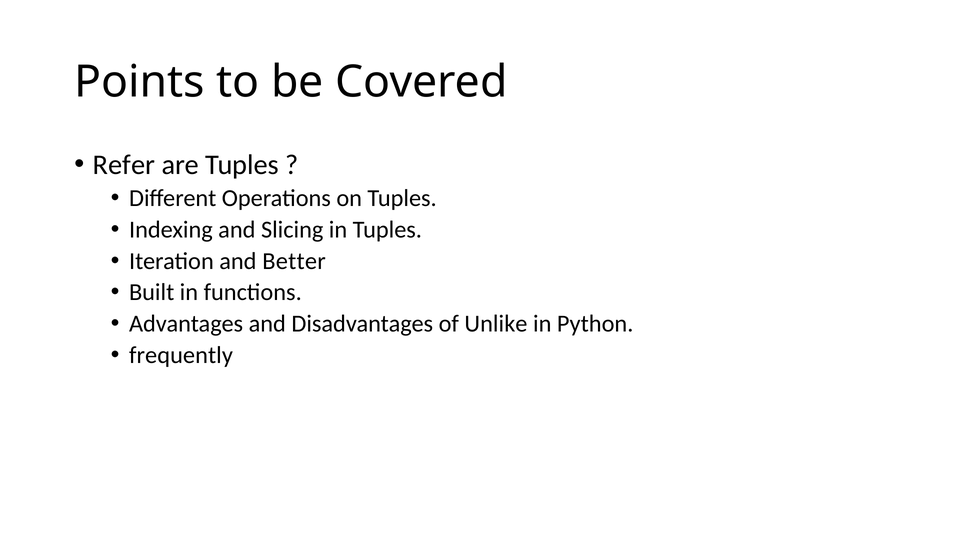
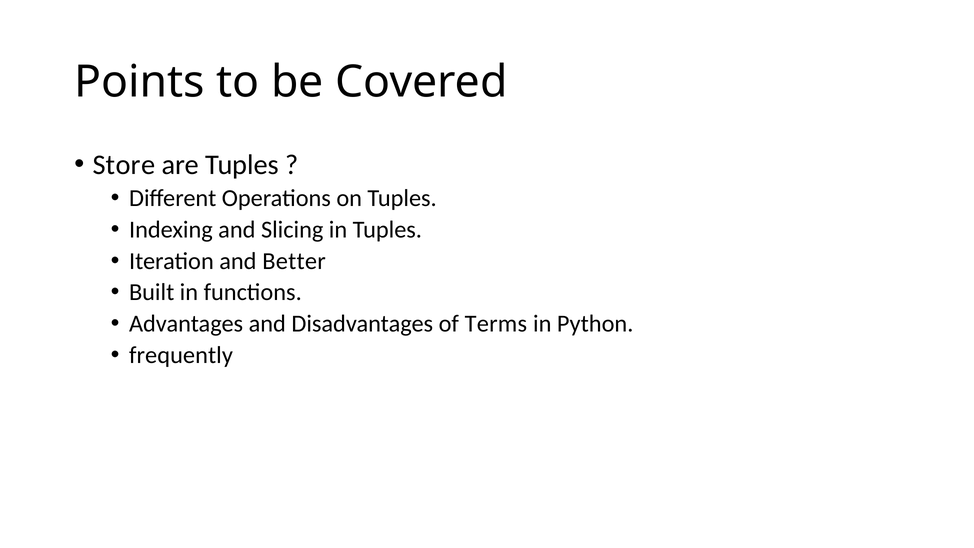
Refer: Refer -> Store (124, 165)
Unlike: Unlike -> Terms (496, 324)
